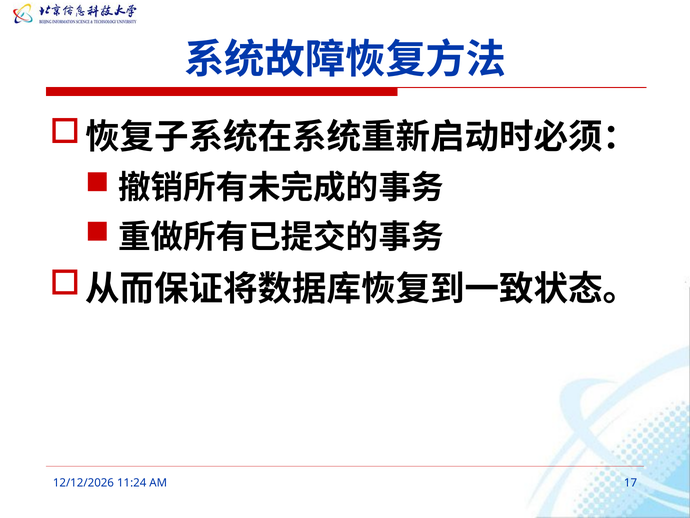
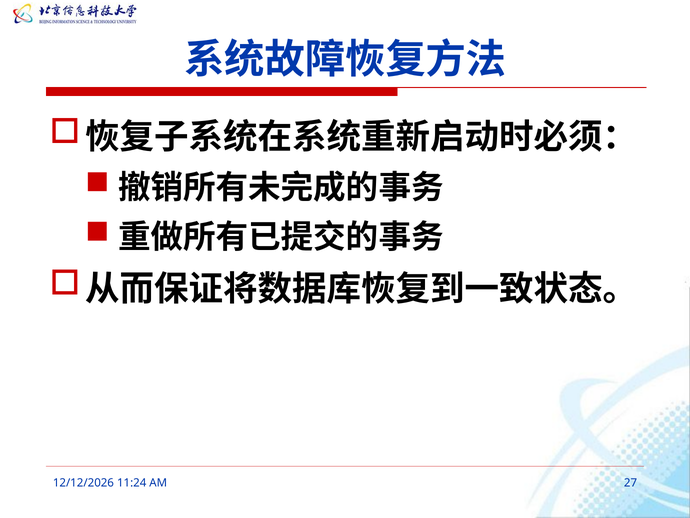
17: 17 -> 27 (631, 482)
